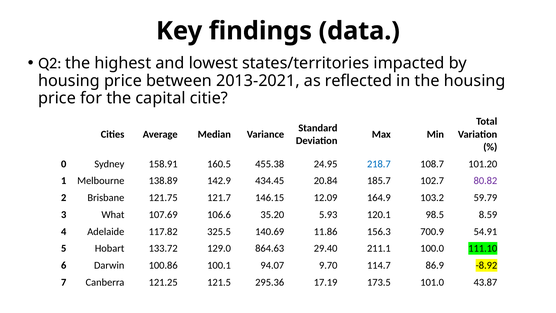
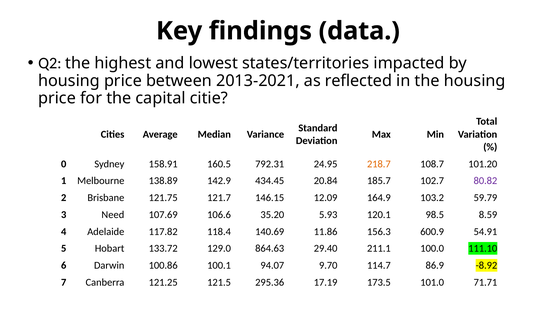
455.38: 455.38 -> 792.31 (270, 164)
218.7 colour: blue -> orange (379, 164)
What: What -> Need (113, 215)
325.5: 325.5 -> 118.4 (219, 231)
700.9: 700.9 -> 600.9 (432, 231)
43.87: 43.87 -> 71.71 (485, 282)
